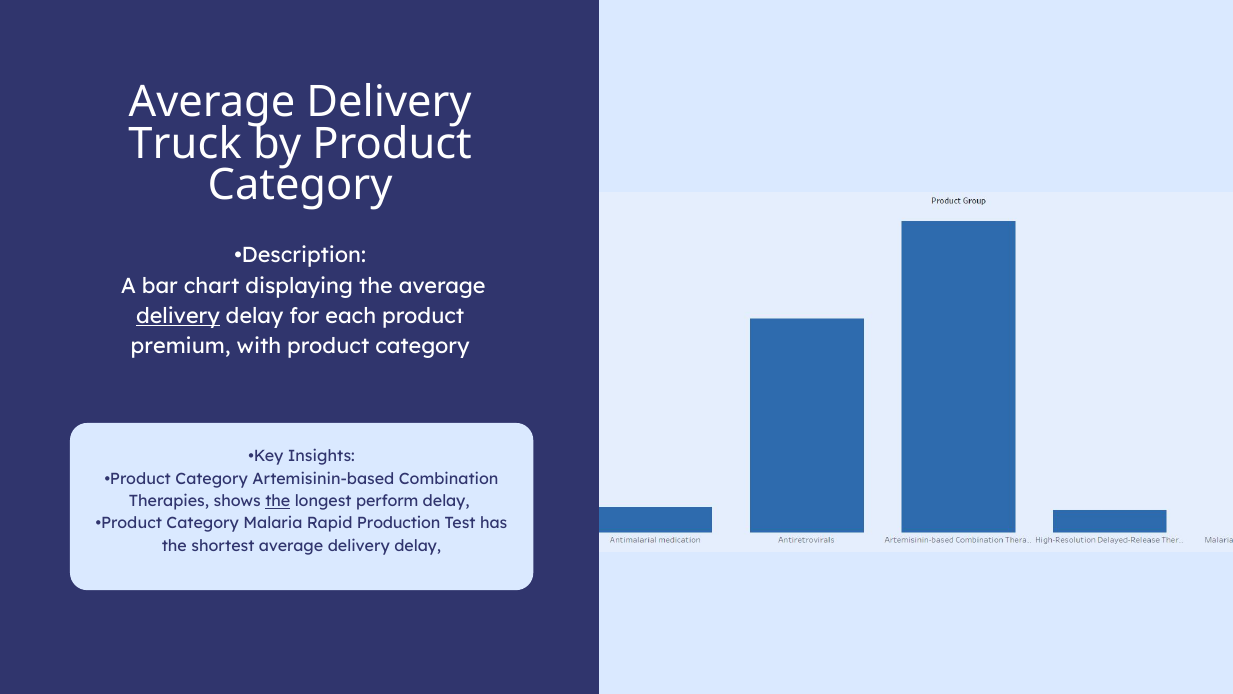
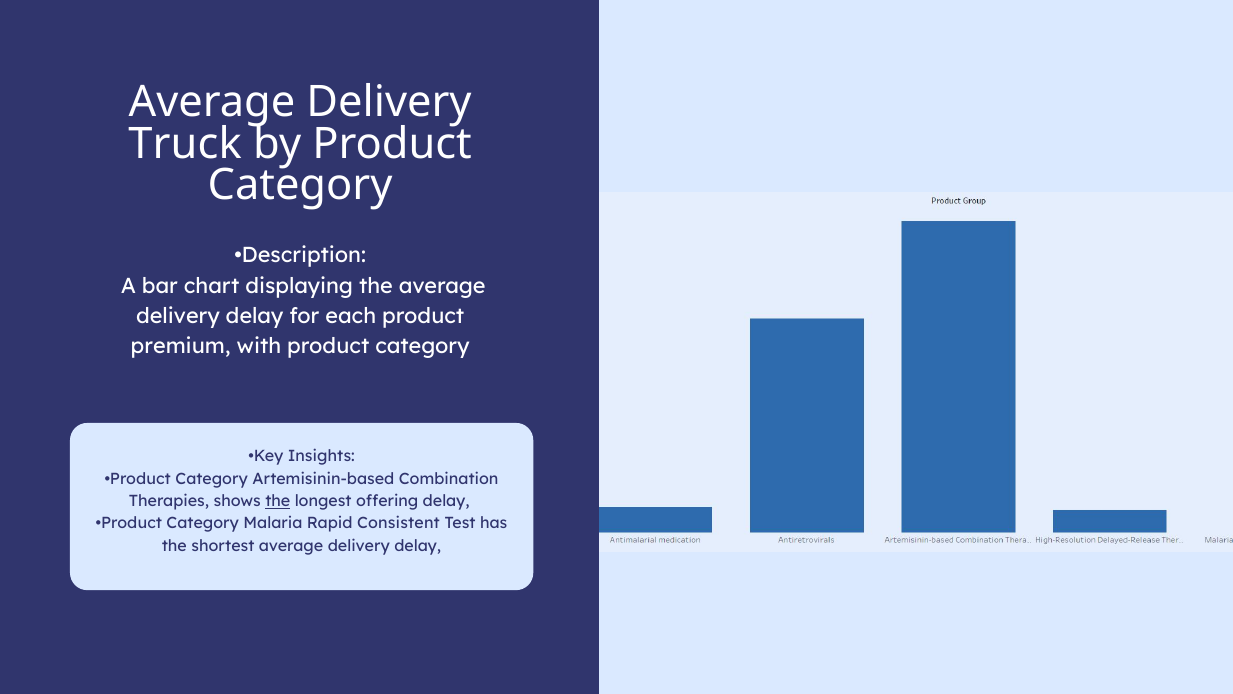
delivery underline: present -> none (178, 316)
perform: perform -> offering (387, 501)
Production: Production -> Consistent (399, 523)
